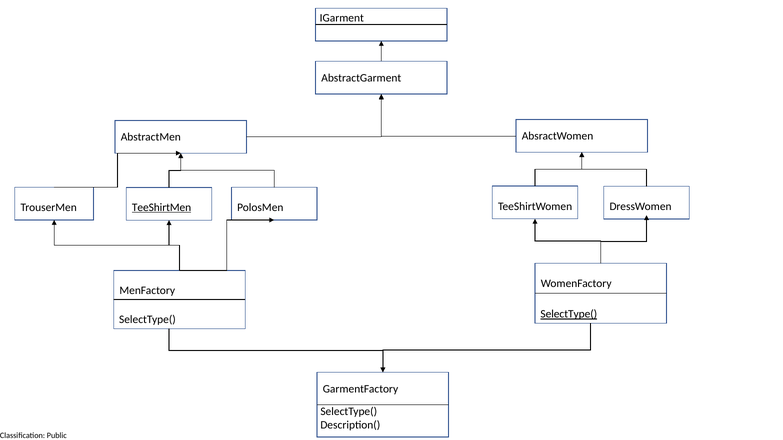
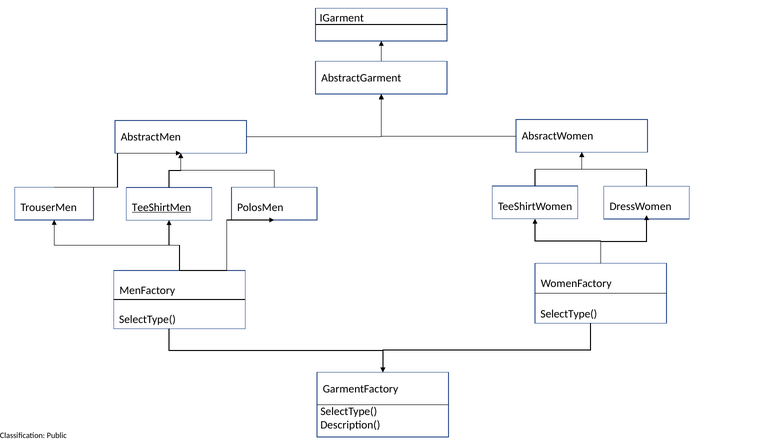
SelectType( underline: present -> none (569, 314)
